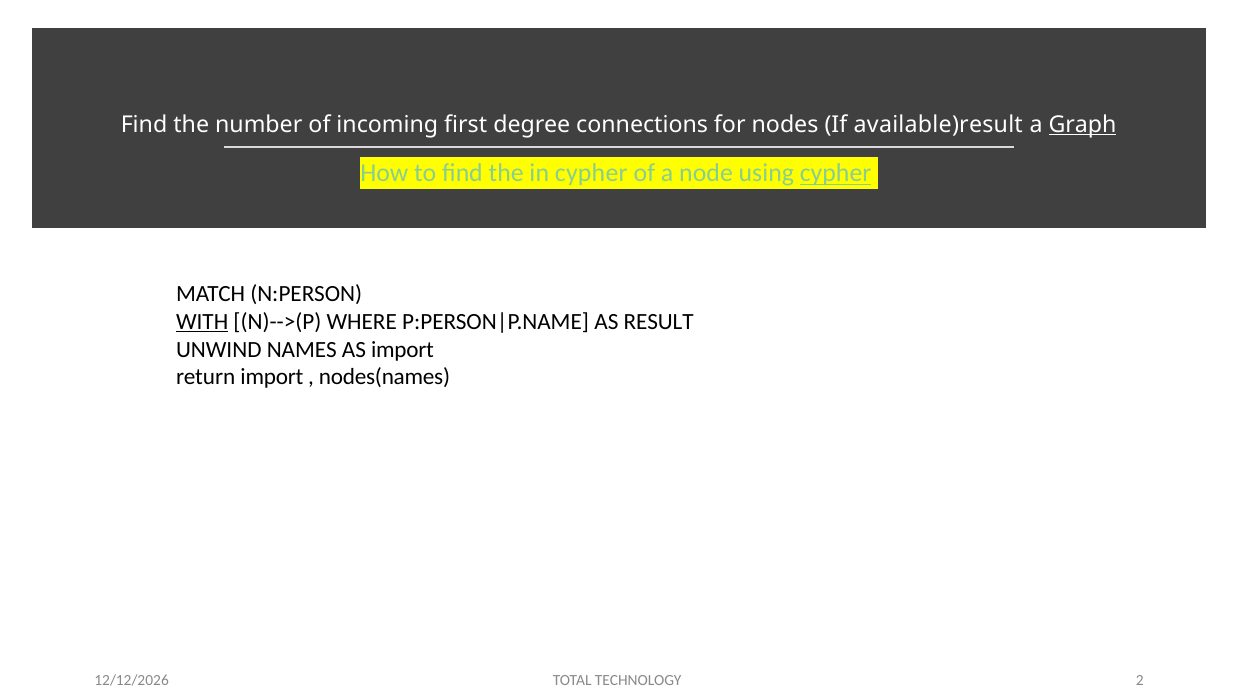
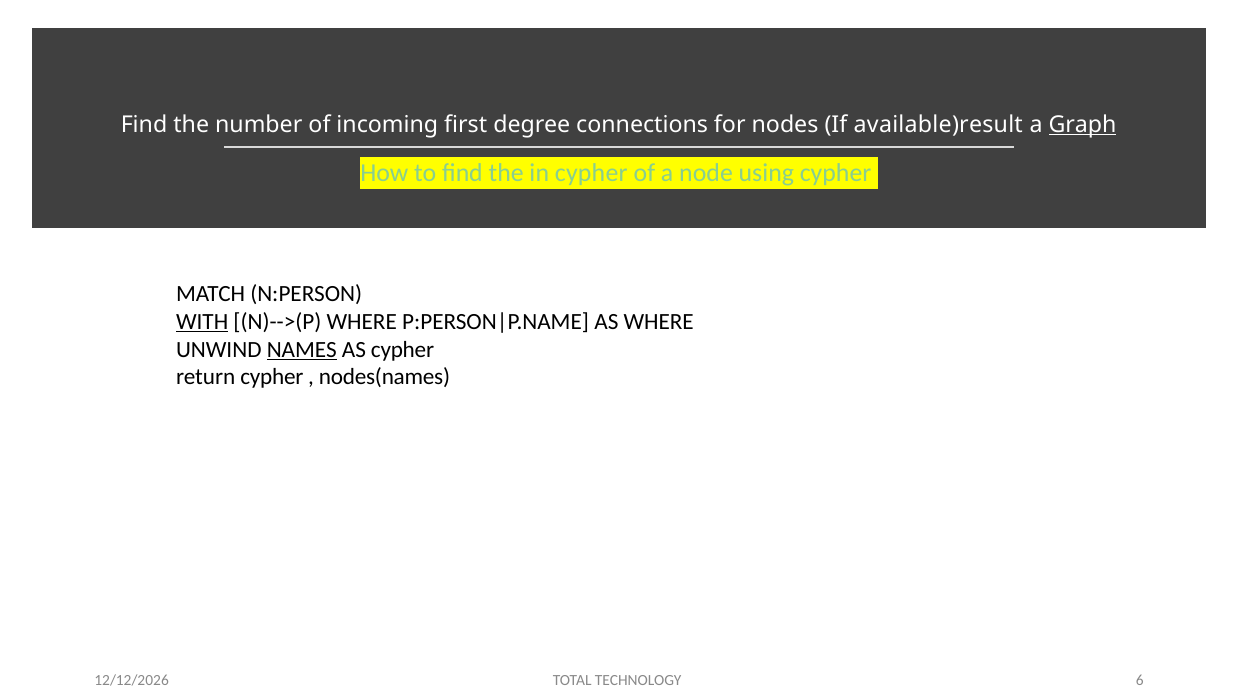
cypher underline: present -> none (836, 173)
AS RESULT: RESULT -> WHERE (659, 322)
NAMES underline: none -> present (302, 350)
AS import: import -> cypher (403, 350)
return import: import -> cypher (272, 377)
2: 2 -> 6 (1140, 681)
